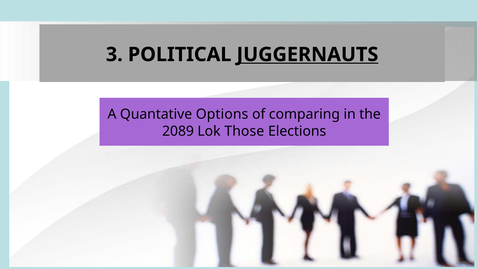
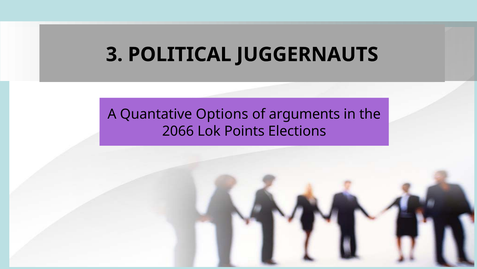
JUGGERNAUTS underline: present -> none (307, 54)
comparing: comparing -> arguments (304, 114)
2089: 2089 -> 2066 (178, 131)
Those: Those -> Points (244, 131)
